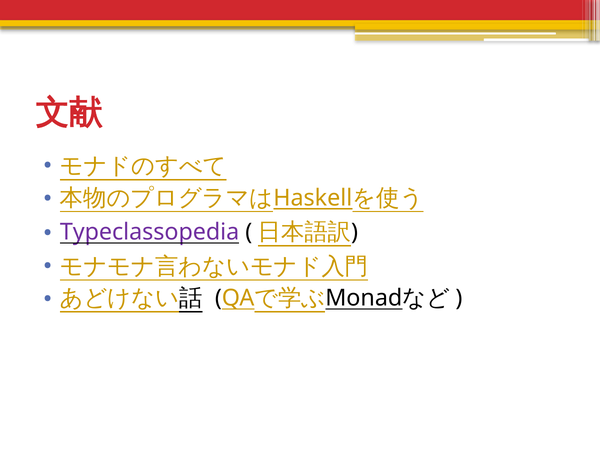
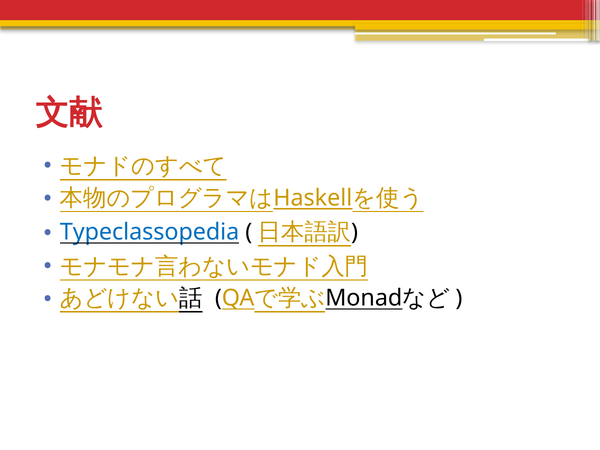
Typeclassopedia colour: purple -> blue (150, 232)
